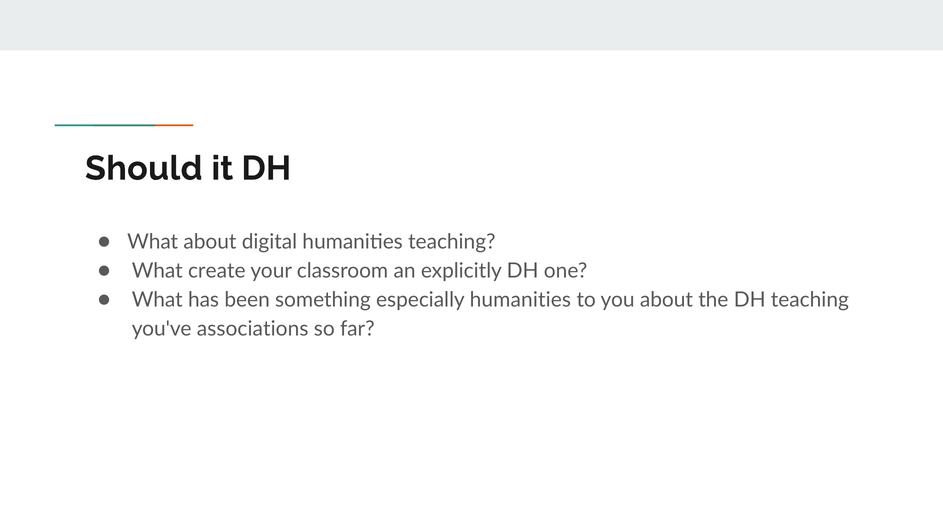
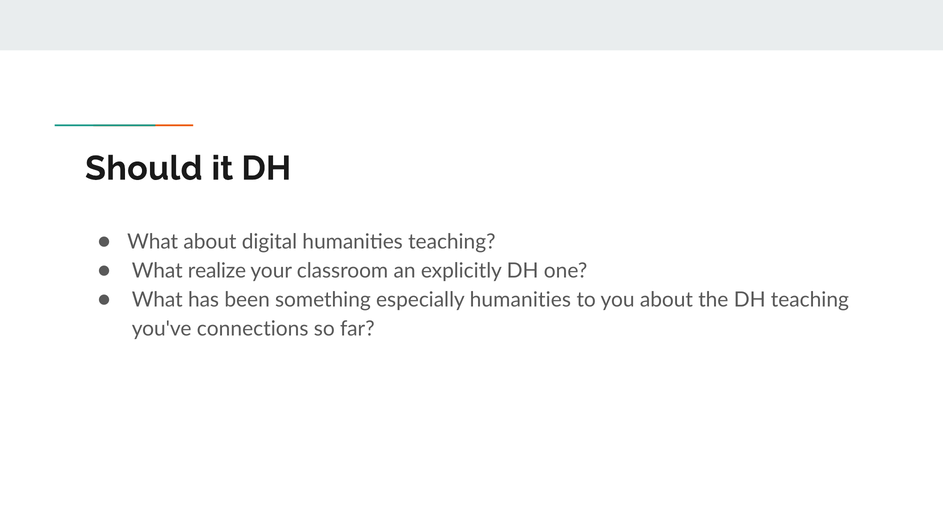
create: create -> realize (217, 270)
associations: associations -> connections (253, 328)
